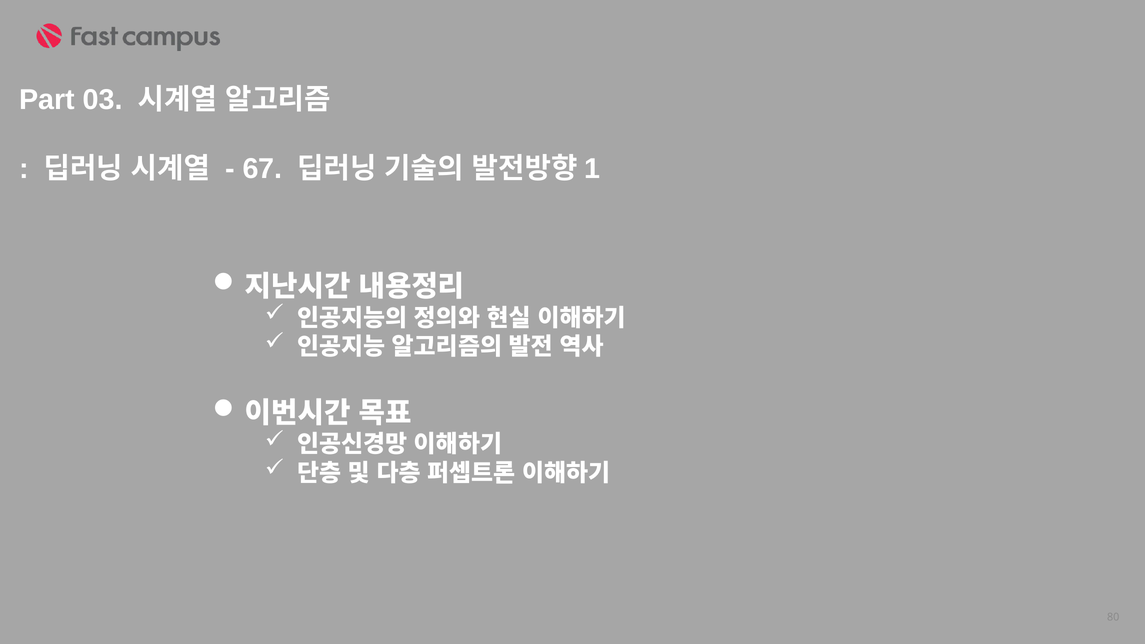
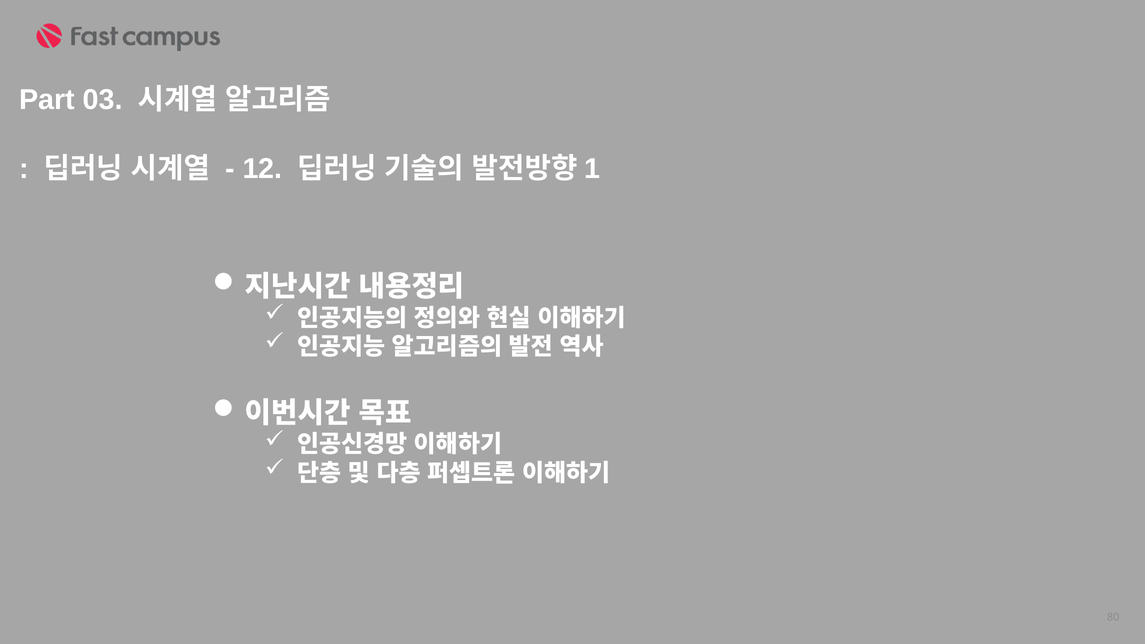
67: 67 -> 12 (262, 169)
